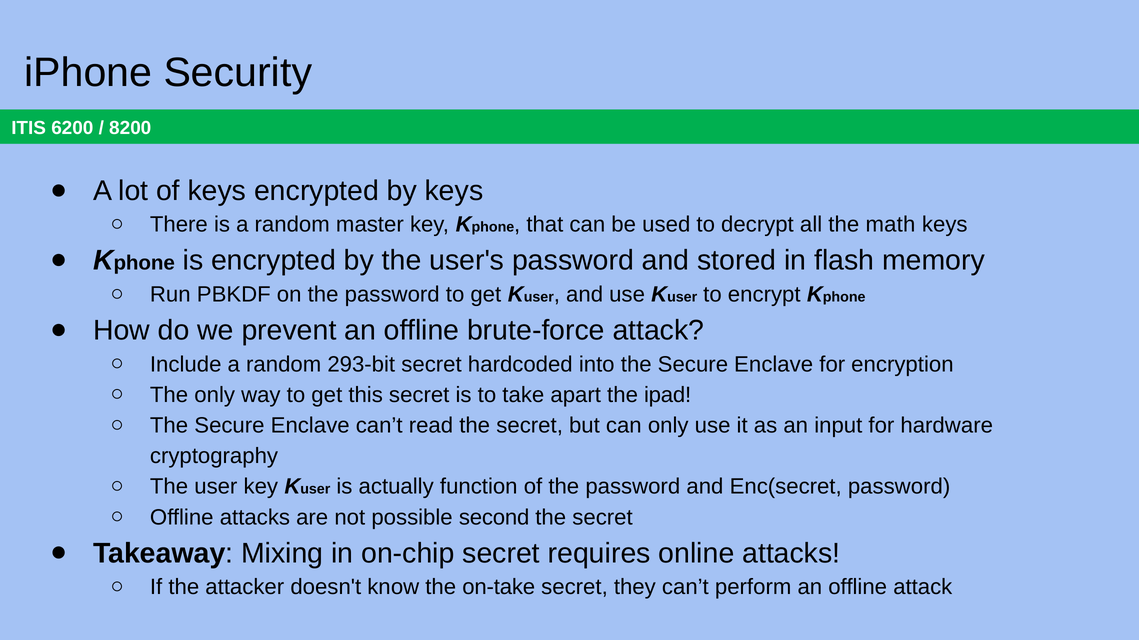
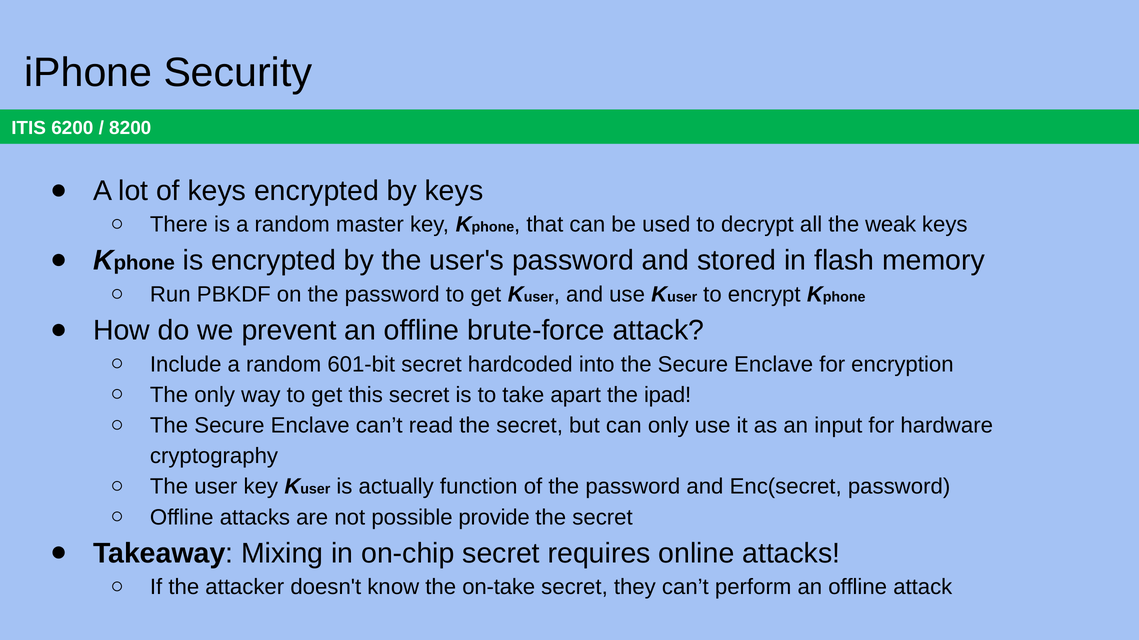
math: math -> weak (891, 225)
293-bit: 293-bit -> 601-bit (361, 365)
second: second -> provide (494, 518)
